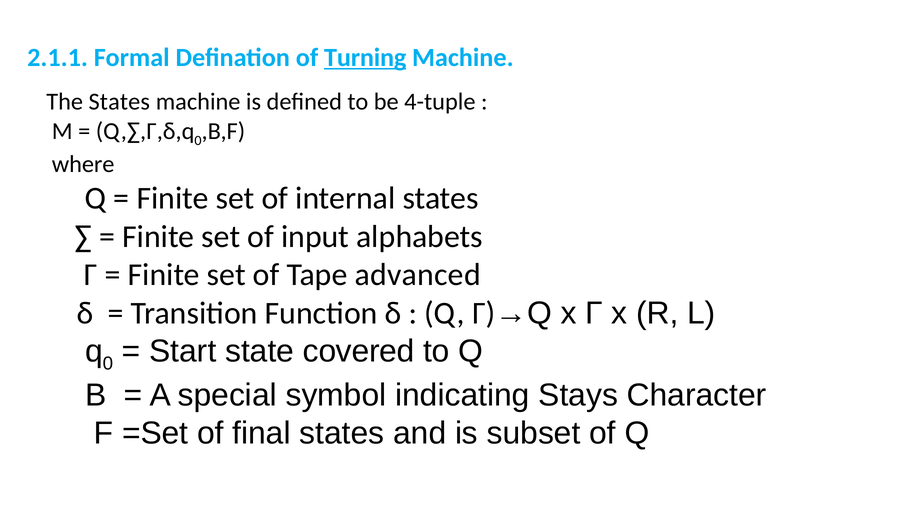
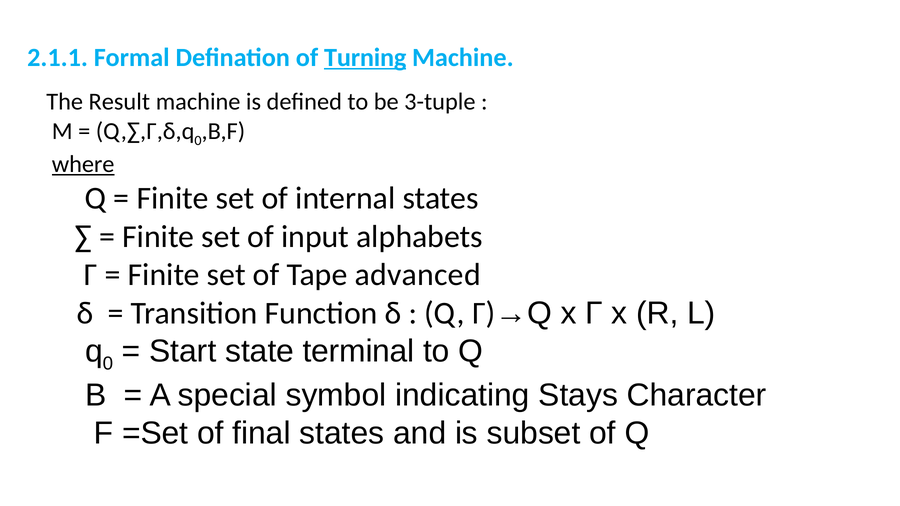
The States: States -> Result (119, 102)
4-tuple: 4-tuple -> 3-tuple (440, 102)
where underline: none -> present (83, 164)
covered: covered -> terminal (359, 352)
